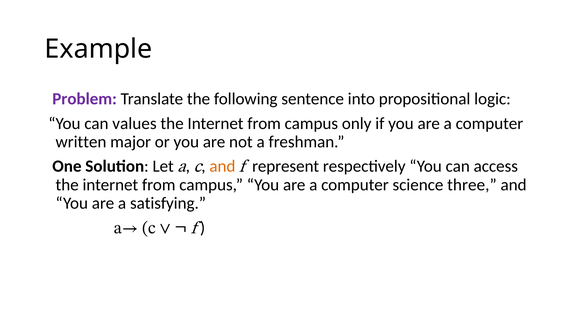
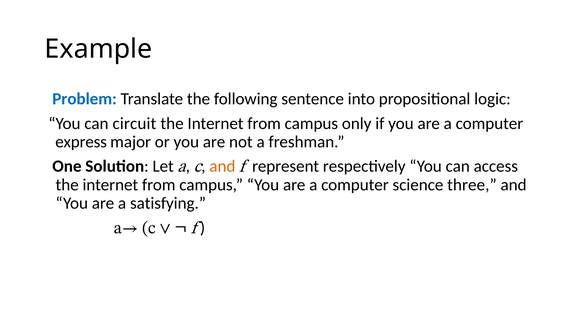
Problem colour: purple -> blue (85, 99)
values: values -> circuit (134, 123)
written: written -> express (81, 142)
